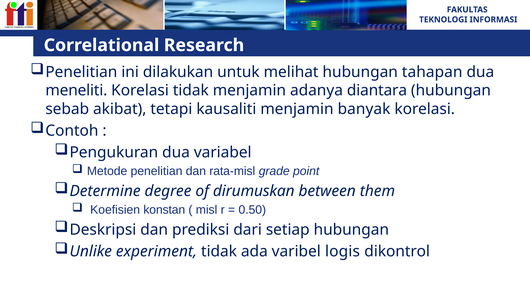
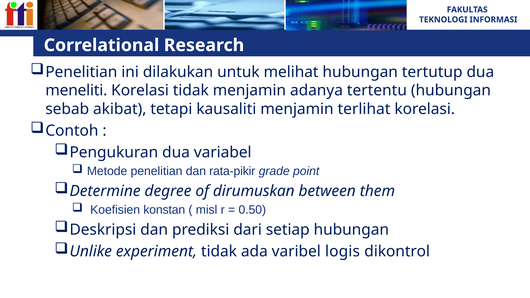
tahapan: tahapan -> tertutup (432, 72)
diantara: diantara -> tertentu (377, 91)
banyak: banyak -> terlihat (364, 109)
rata-misl: rata-misl -> rata-pikir (232, 171)
